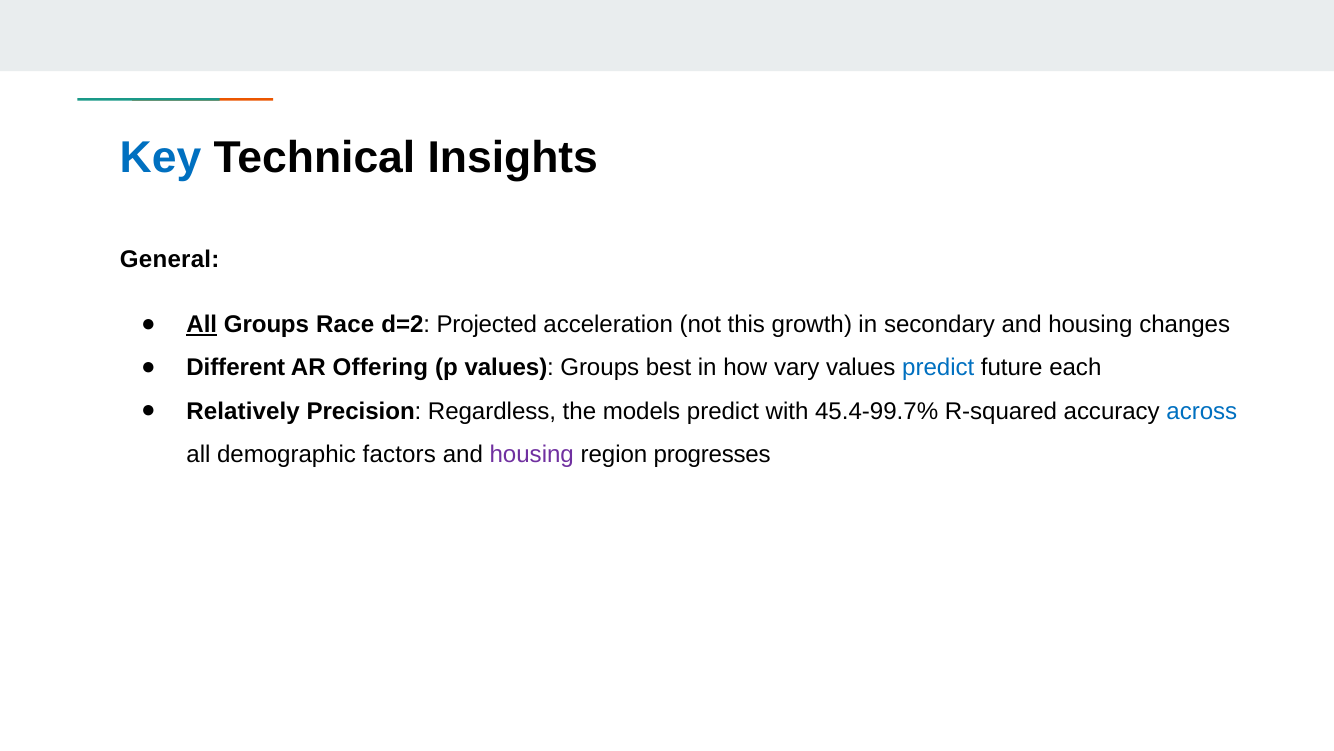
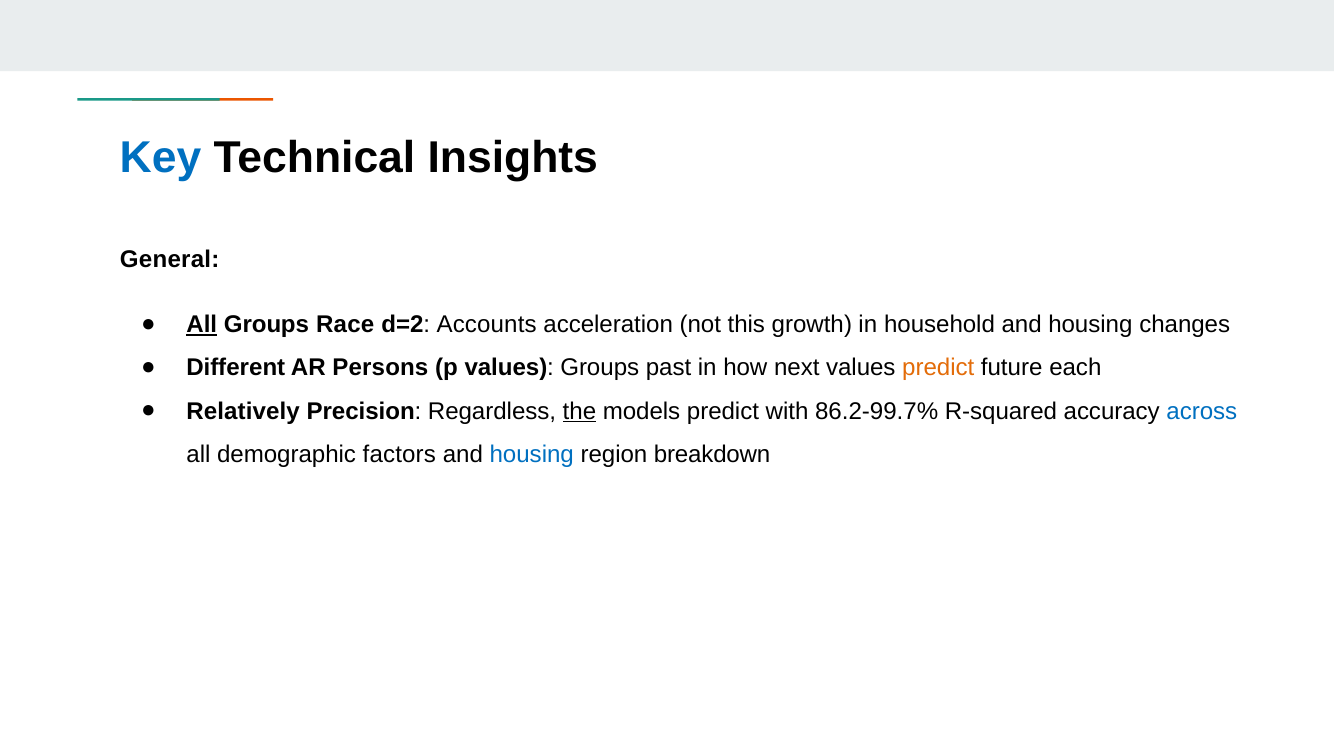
Projected: Projected -> Accounts (487, 325)
secondary: secondary -> household (940, 325)
Offering: Offering -> Persons (380, 368)
best: best -> past (669, 368)
vary: vary -> next (797, 368)
predict colour: blue -> orange (938, 368)
the underline: none -> present (579, 411)
45.4-99.7%: 45.4-99.7% -> 86.2-99.7% (877, 411)
housing colour: purple -> blue (532, 454)
progresses: progresses -> breakdown (712, 454)
